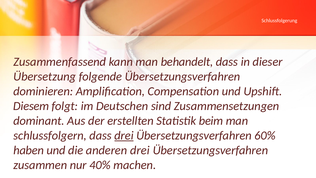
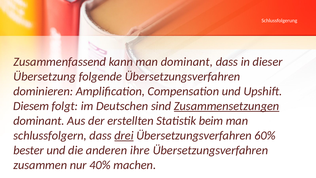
man behandelt: behandelt -> dominant (187, 62)
Zusammensetzungen underline: none -> present (227, 106)
haben: haben -> bester (29, 150)
anderen drei: drei -> ihre (140, 150)
